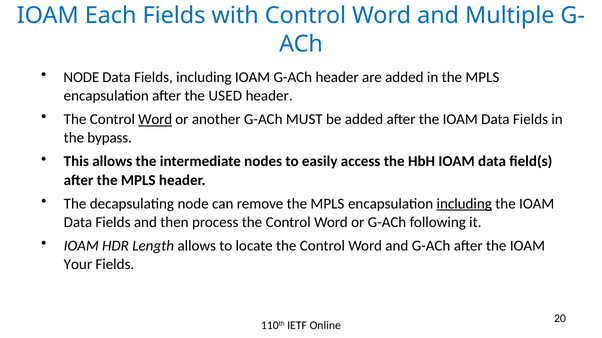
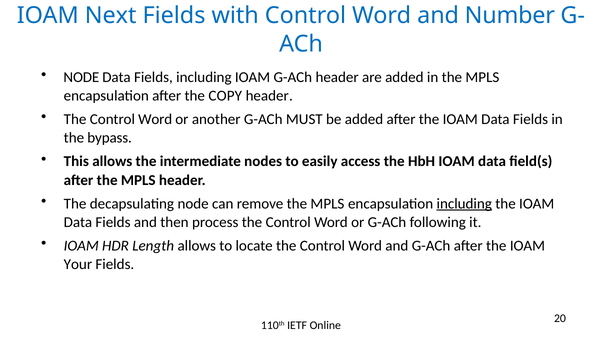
Each: Each -> Next (111, 16)
Multiple: Multiple -> Number (510, 16)
USED: USED -> COPY (225, 96)
Word underline: present -> none (155, 120)
